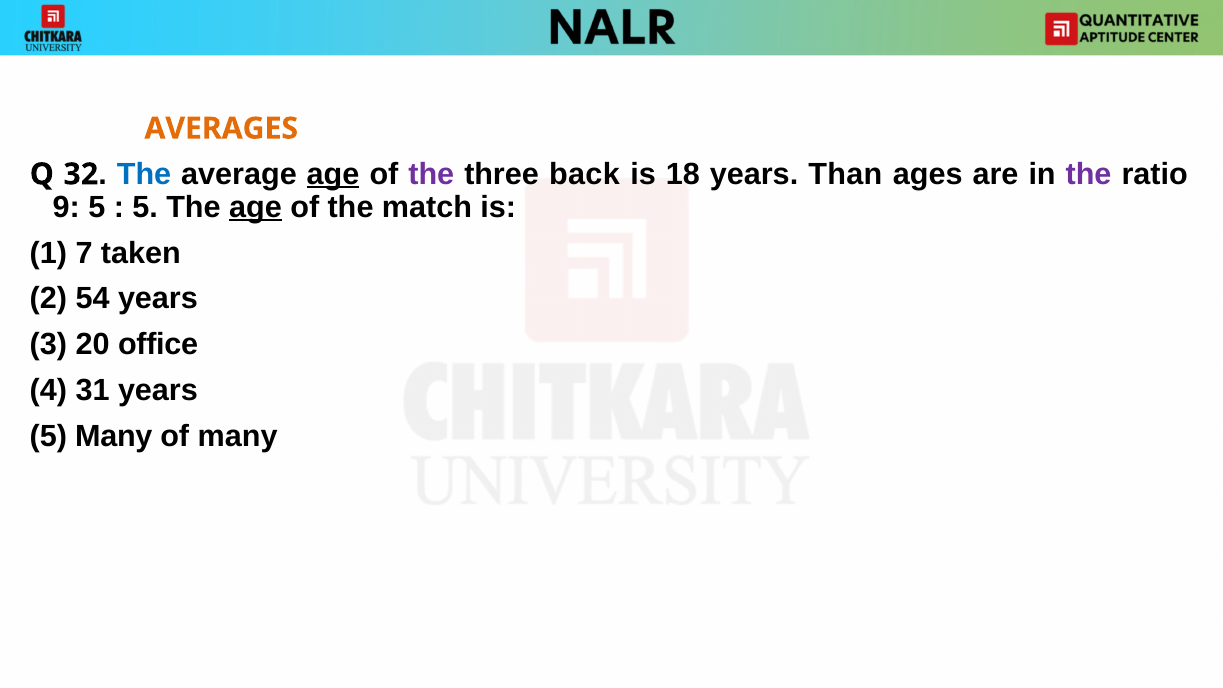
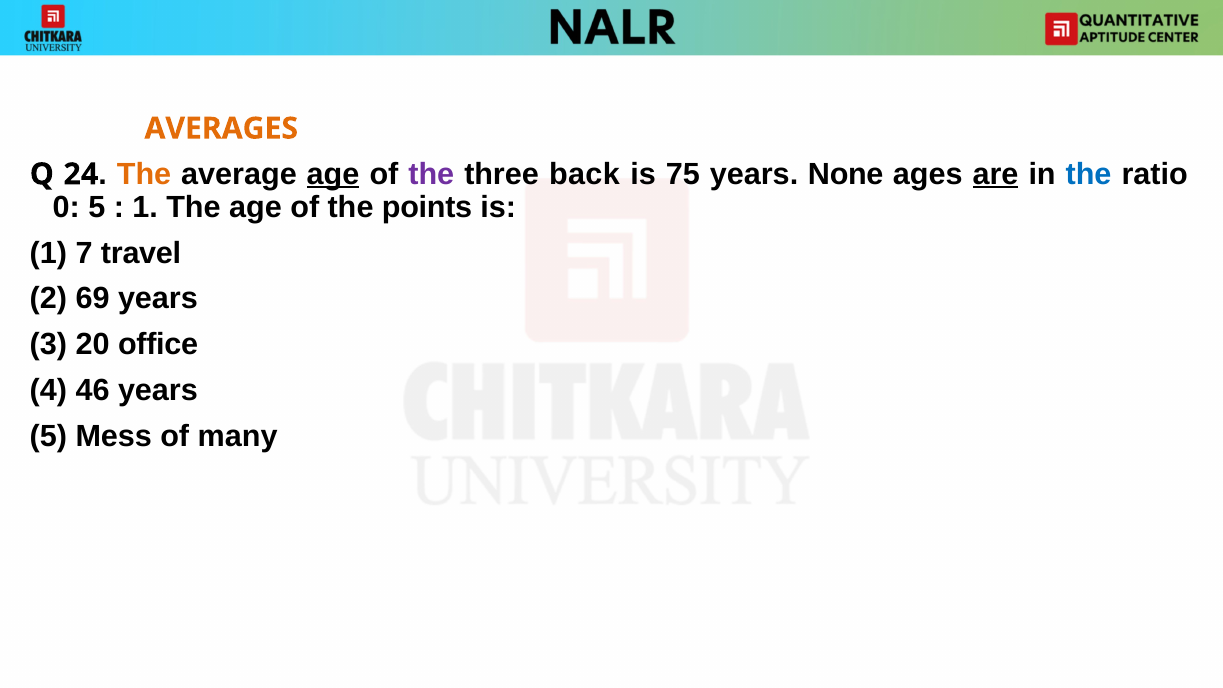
32: 32 -> 24 (81, 174)
The colour: blue -> orange (144, 174)
18: 18 -> 75 (683, 174)
Than: Than -> None (846, 174)
are underline: none -> present (996, 174)
the colour: purple -> blue (1089, 174)
9: 9 -> 0 (66, 207)
5: 5 -> 1 (145, 207)
age underline: present -> none (255, 207)
match: match -> points (427, 207)
taken: taken -> travel (141, 253)
54: 54 -> 69 (93, 299)
31: 31 -> 46 (93, 390)
5 Many: Many -> Mess (114, 436)
